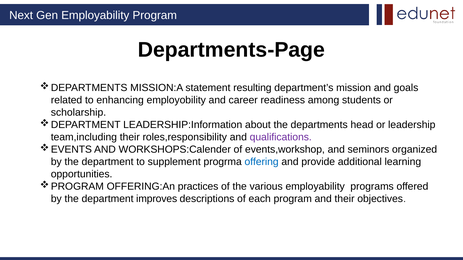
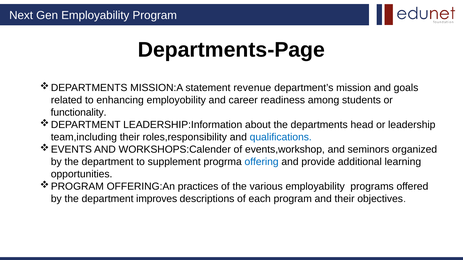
resulting: resulting -> revenue (252, 88)
scholarship: scholarship -> functionality (79, 113)
qualifications colour: purple -> blue (281, 137)
